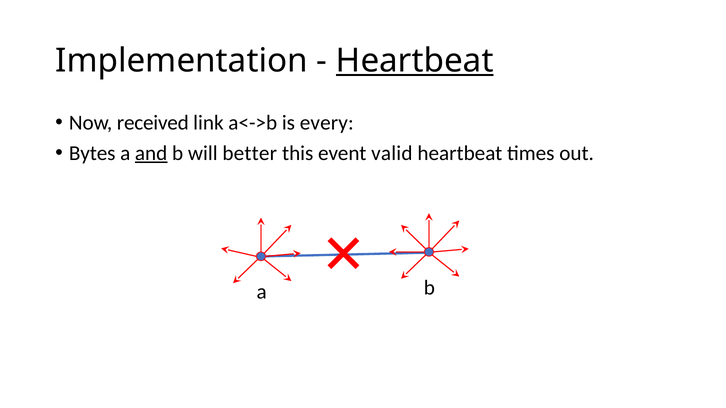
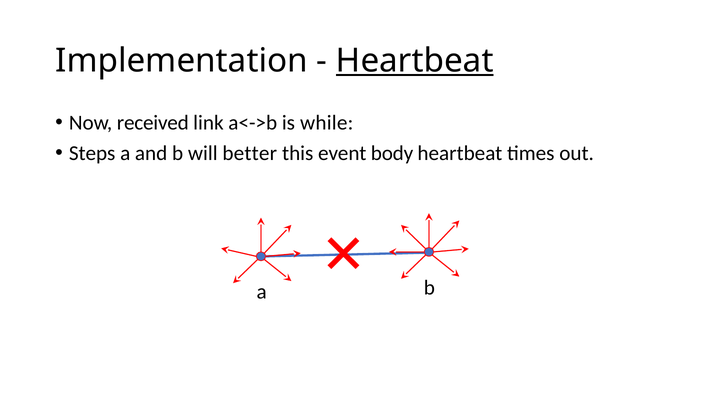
every: every -> while (327, 123)
Bytes: Bytes -> Steps (92, 153)
and underline: present -> none (151, 153)
valid: valid -> body (392, 153)
